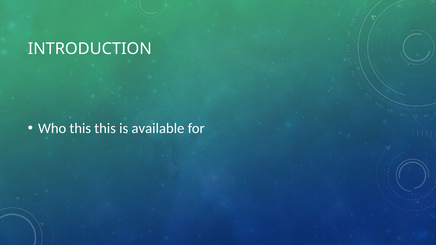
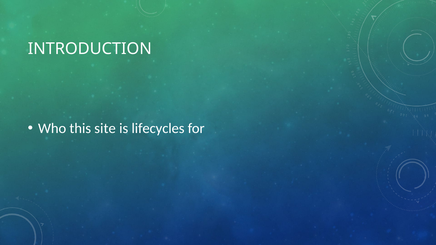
this this: this -> site (105, 128)
available: available -> lifecycles (158, 128)
